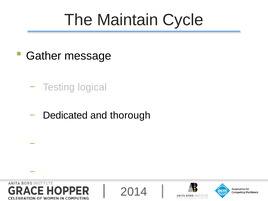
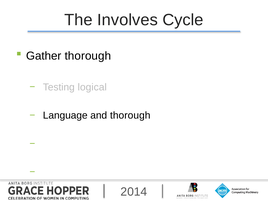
Maintain: Maintain -> Involves (127, 20)
Gather message: message -> thorough (88, 56)
Dedicated: Dedicated -> Language (65, 115)
